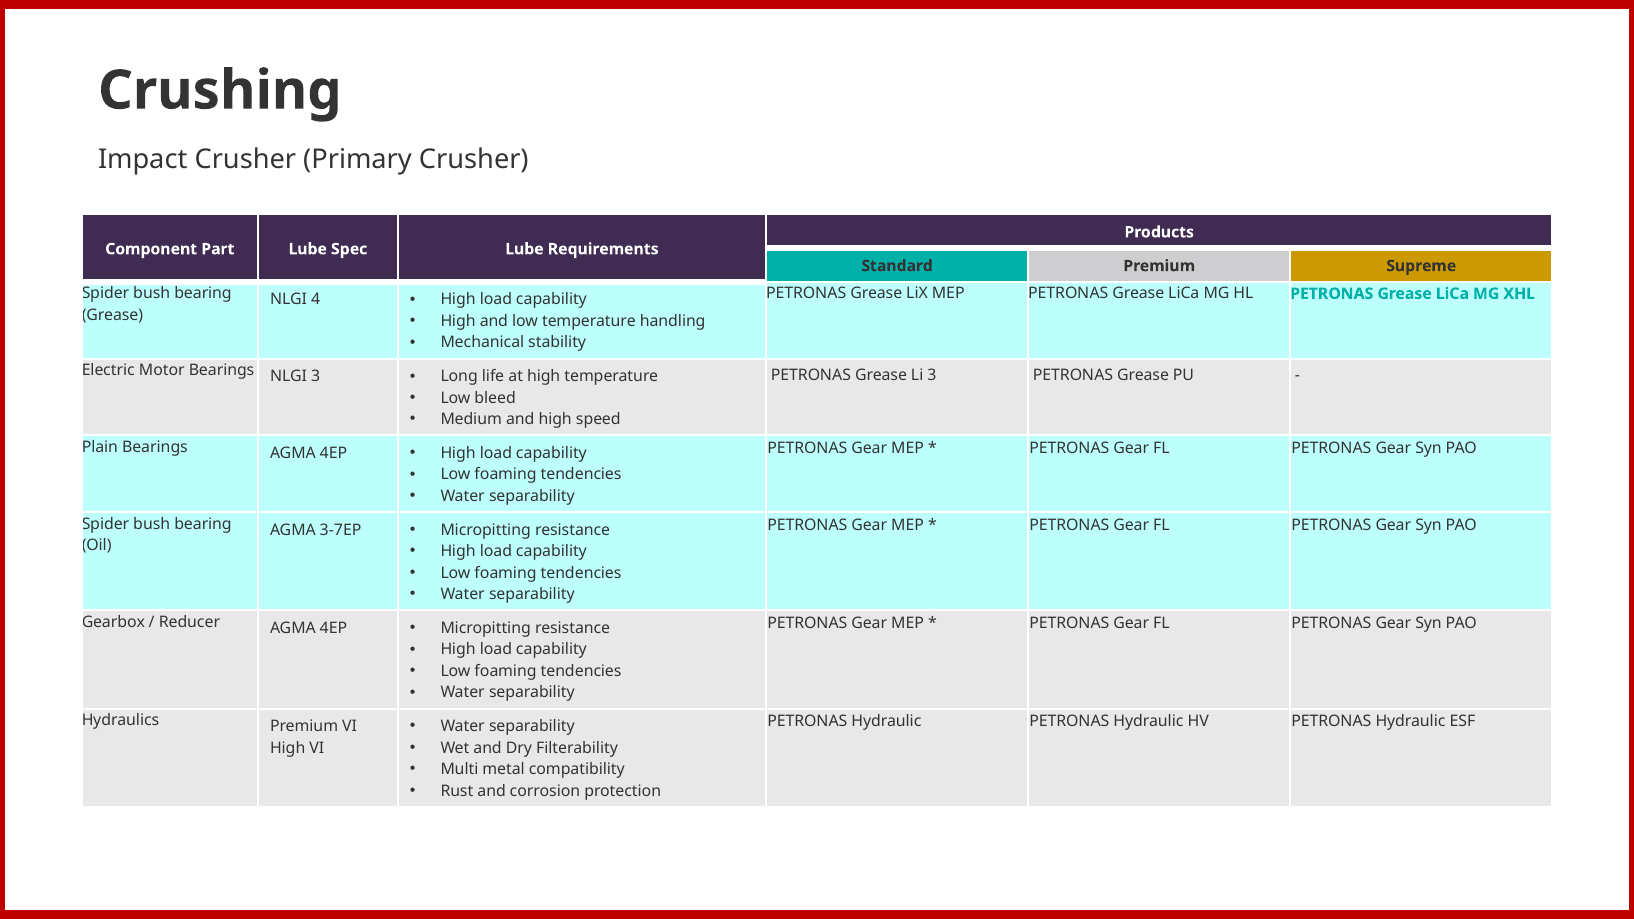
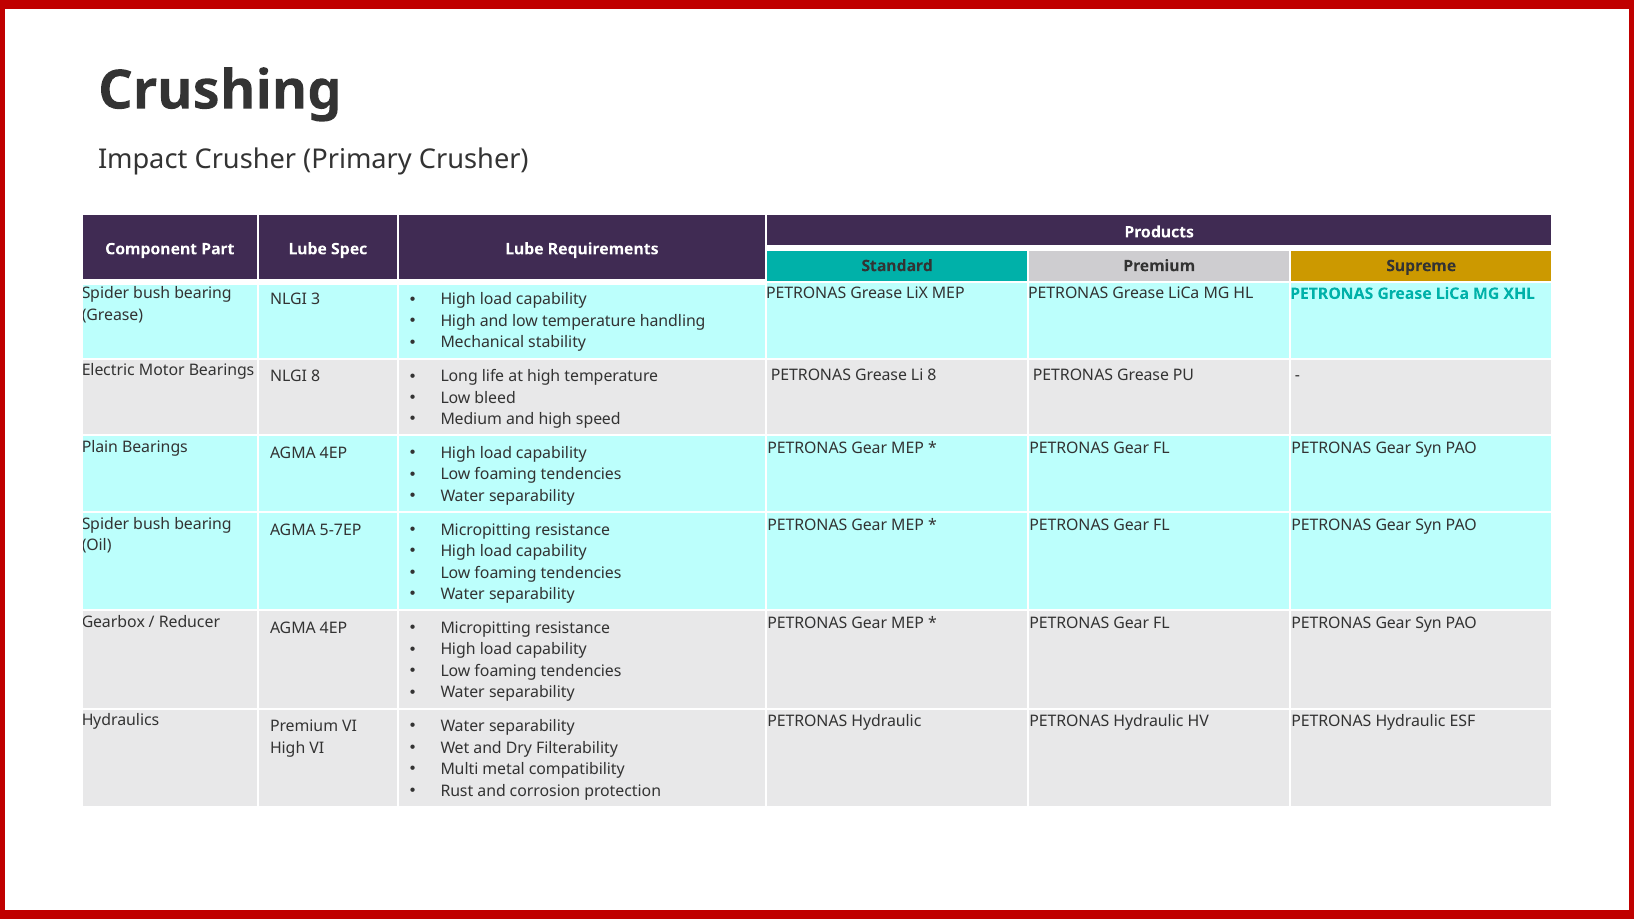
4: 4 -> 3 (316, 300)
NLGI 3: 3 -> 8 (316, 376)
Li 3: 3 -> 8 (932, 375)
3-7EP: 3-7EP -> 5-7EP (341, 530)
